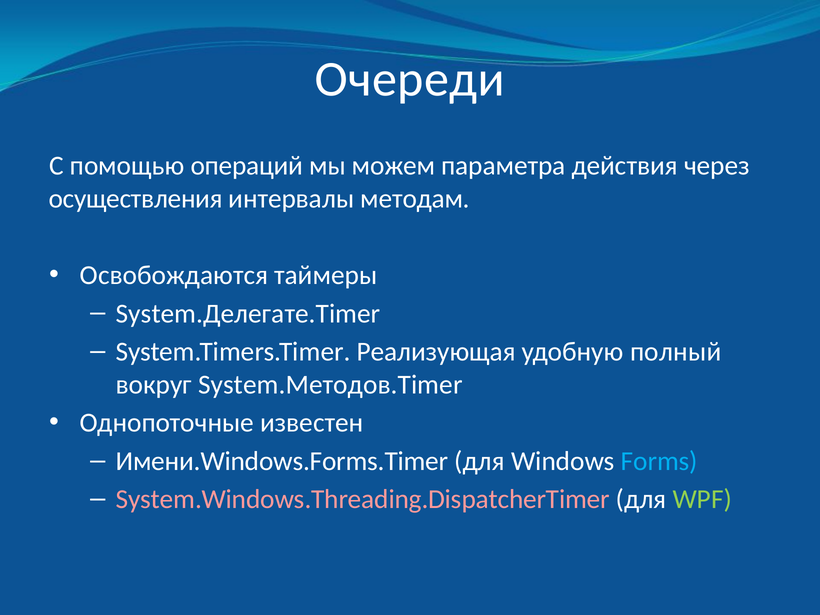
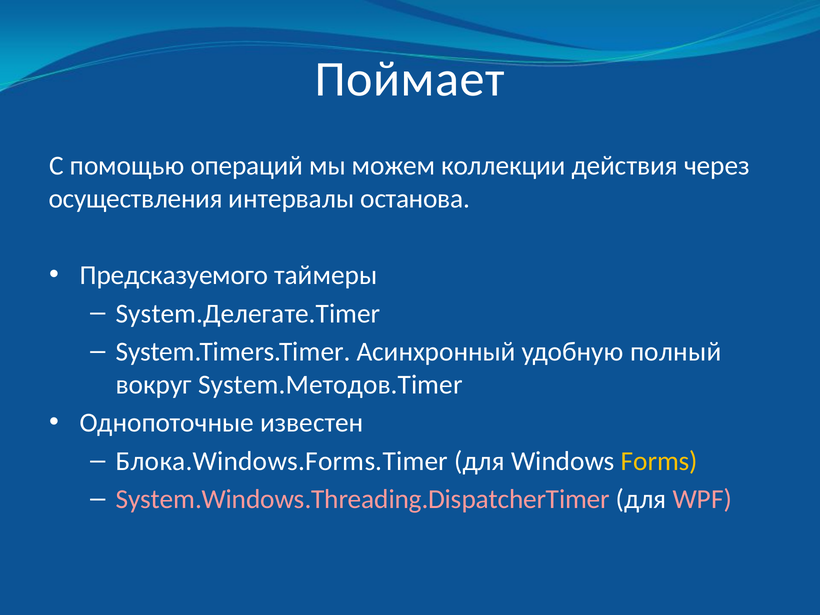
Очереди: Очереди -> Поймает (410, 79)
параметра: параметра -> коллекции (503, 166)
методам: методам -> останова (415, 199)
Освобождаются: Освобождаются -> Предсказуемого (174, 275)
Реализующая: Реализующая -> Асинхронный (436, 352)
Имени.Windows.Forms.Timer: Имени.Windows.Forms.Timer -> Блока.Windows.Forms.Timer (282, 461)
Forms colour: light blue -> yellow (659, 461)
WPF colour: light green -> pink (702, 499)
